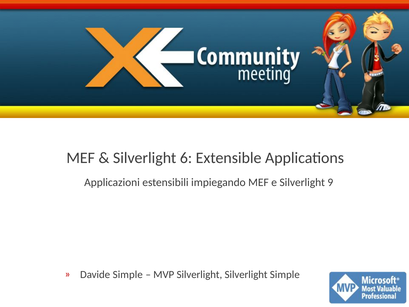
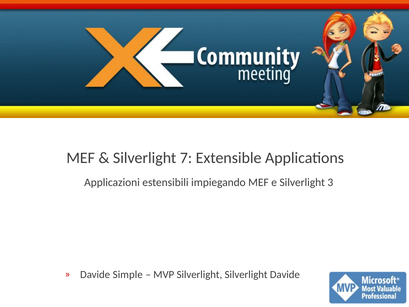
6: 6 -> 7 (186, 158)
9: 9 -> 3 (330, 182)
Silverlight Simple: Simple -> Davide (285, 274)
